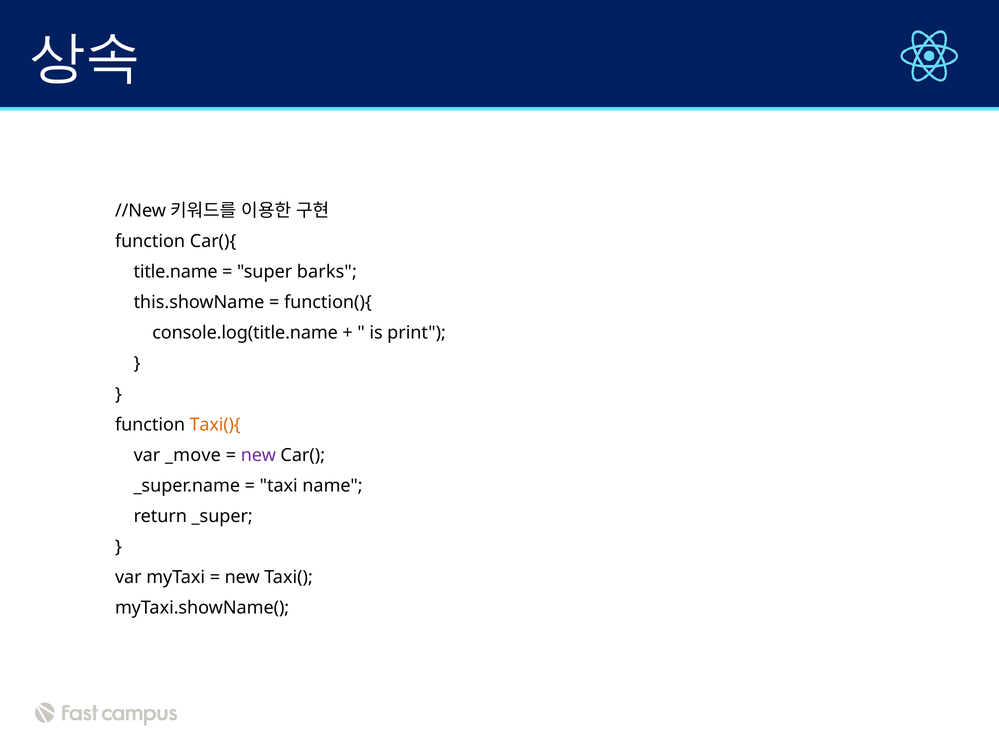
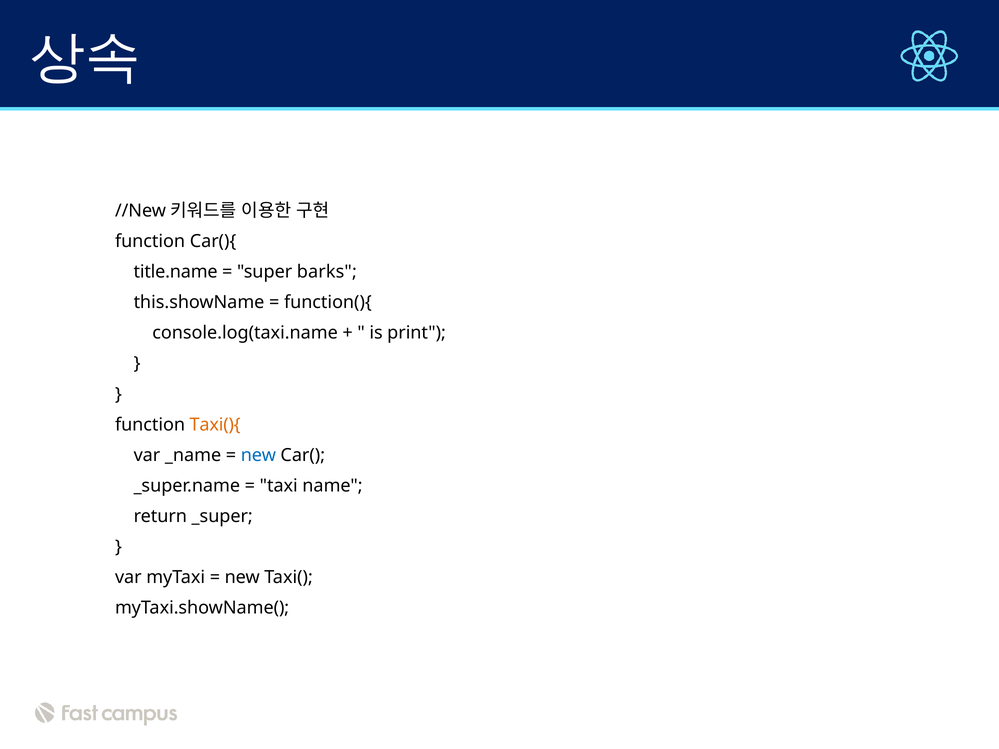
console.log(title.name: console.log(title.name -> console.log(taxi.name (245, 333)
_move: _move -> _name (193, 455)
new colour: purple -> blue (258, 455)
